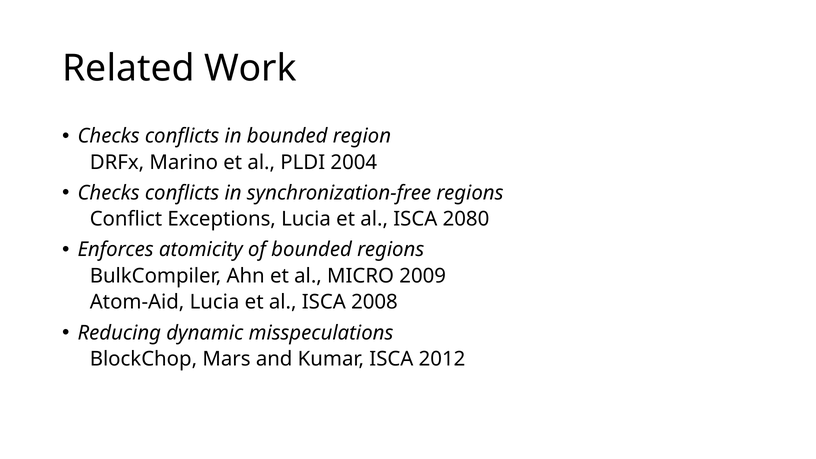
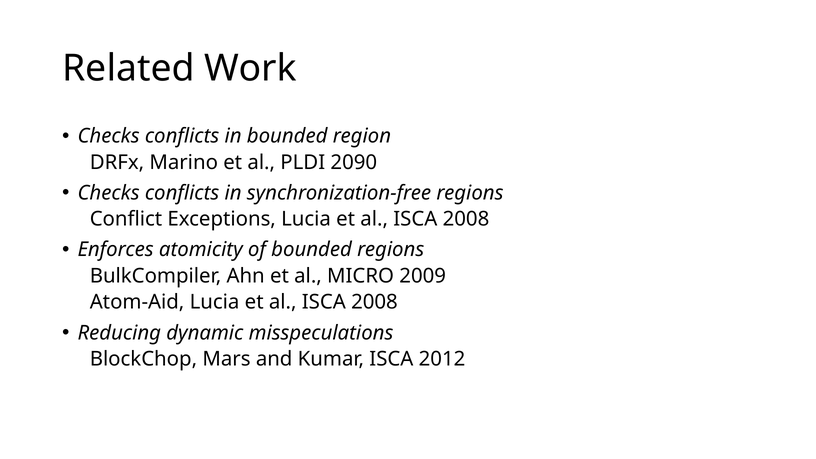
2004: 2004 -> 2090 (354, 162)
2080: 2080 -> 2008 (466, 219)
